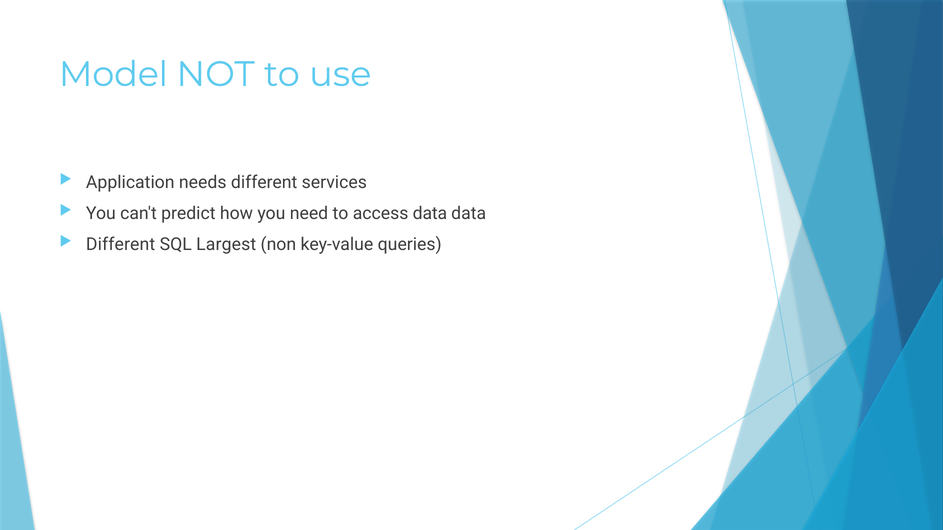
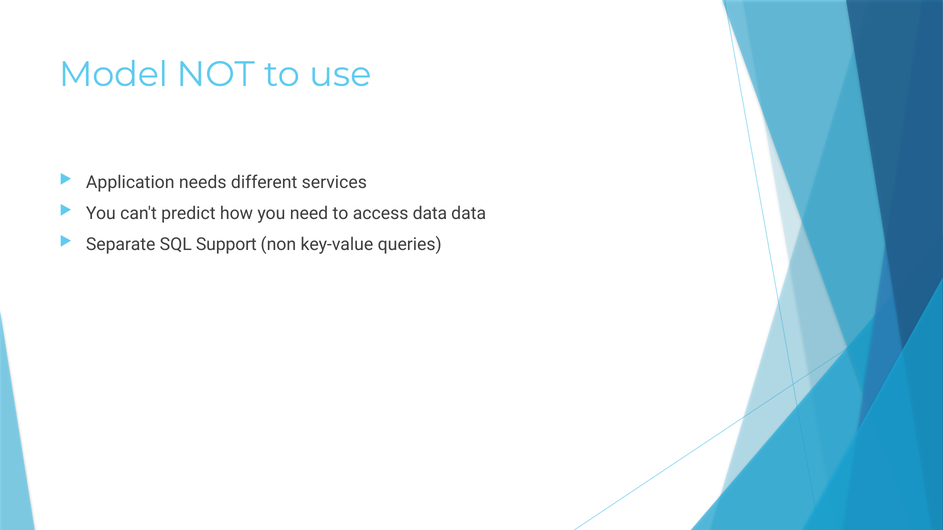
Different: Different -> Separate (121, 245)
Largest: Largest -> Support (226, 245)
